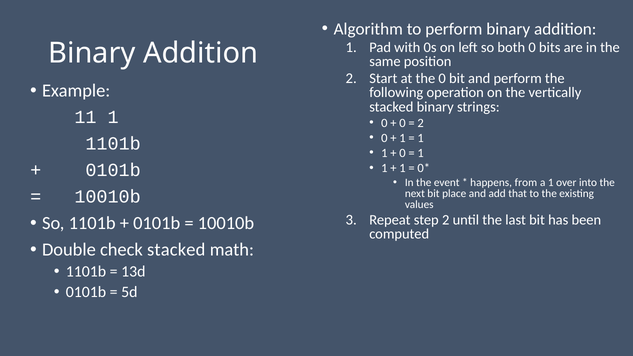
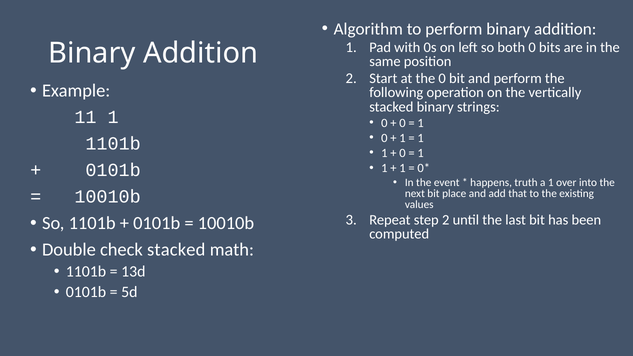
2: 2 -> 1 (421, 123)
from: from -> truth (526, 183)
